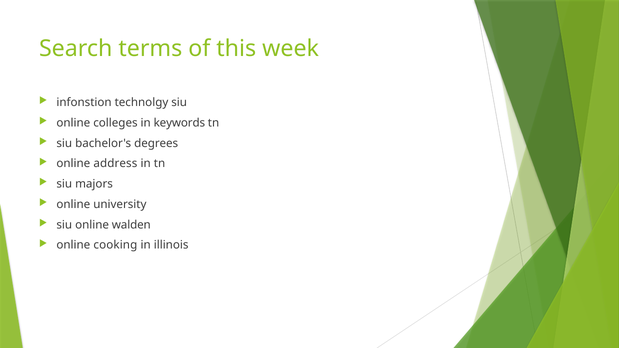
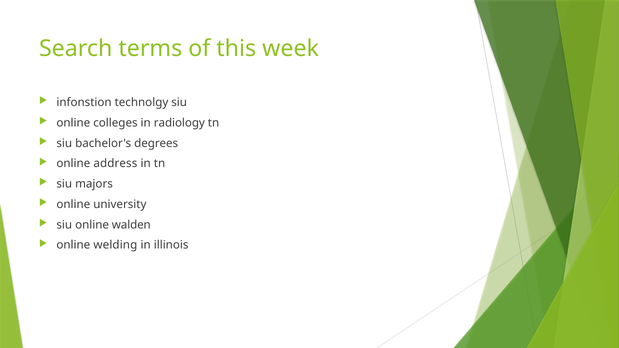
keywords: keywords -> radiology (179, 123)
cooking: cooking -> welding (115, 245)
